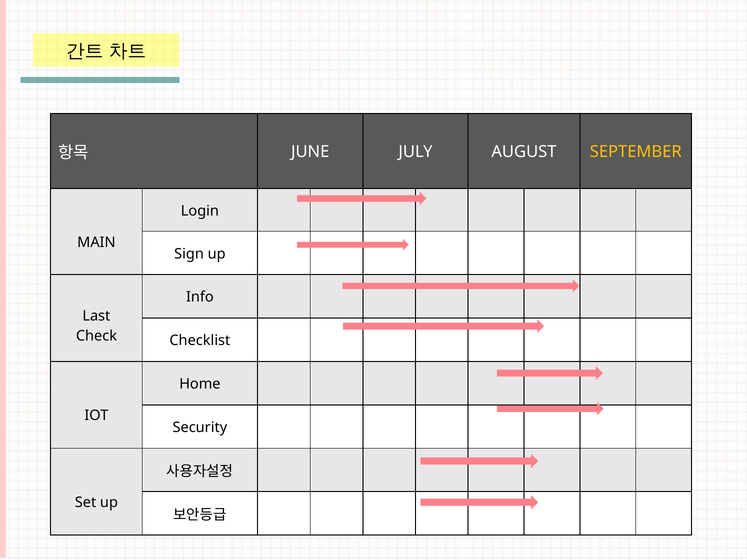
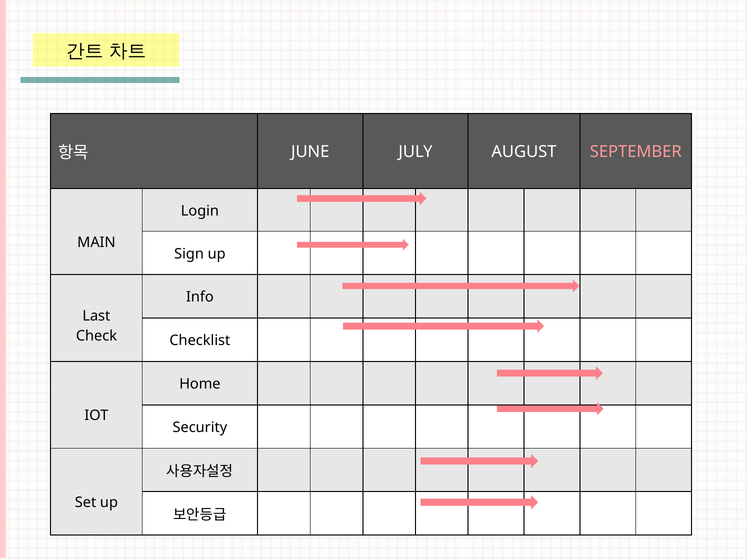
SEPTEMBER colour: yellow -> pink (636, 152)
